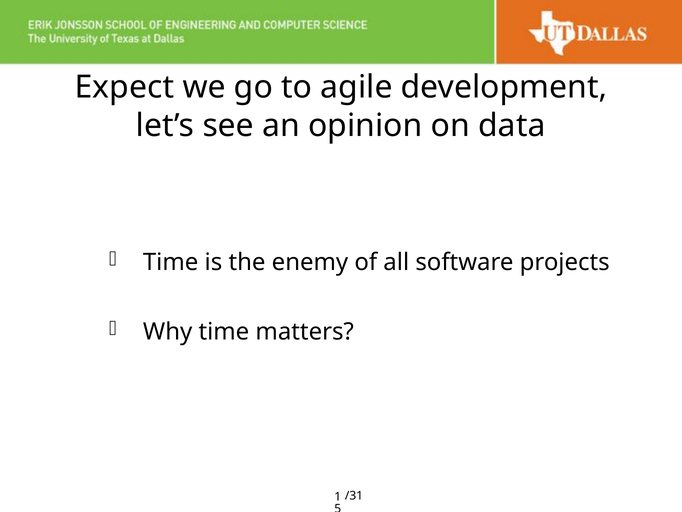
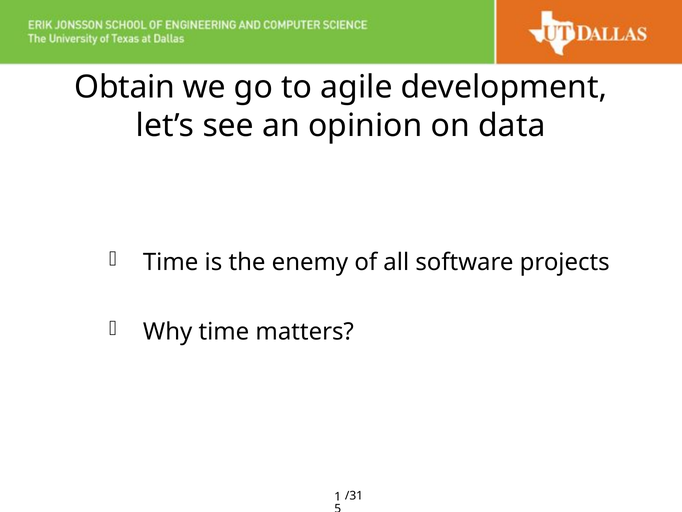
Expect: Expect -> Obtain (125, 87)
